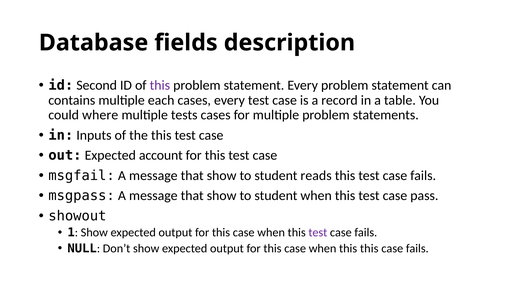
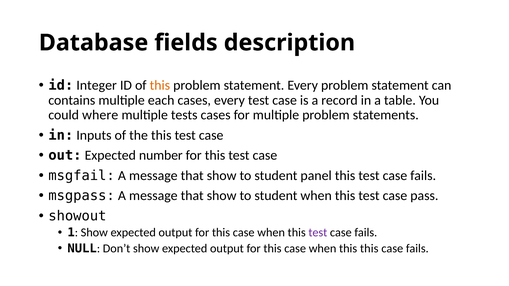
Second: Second -> Integer (97, 85)
this colour: purple -> orange (160, 85)
account: account -> number (161, 156)
reads: reads -> panel (316, 176)
